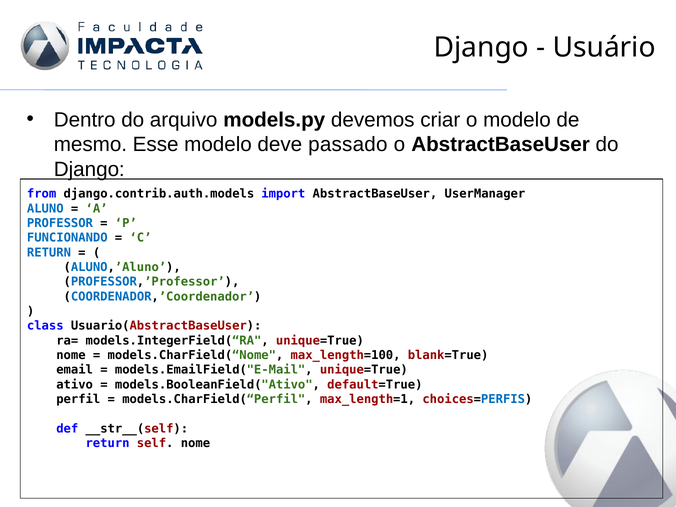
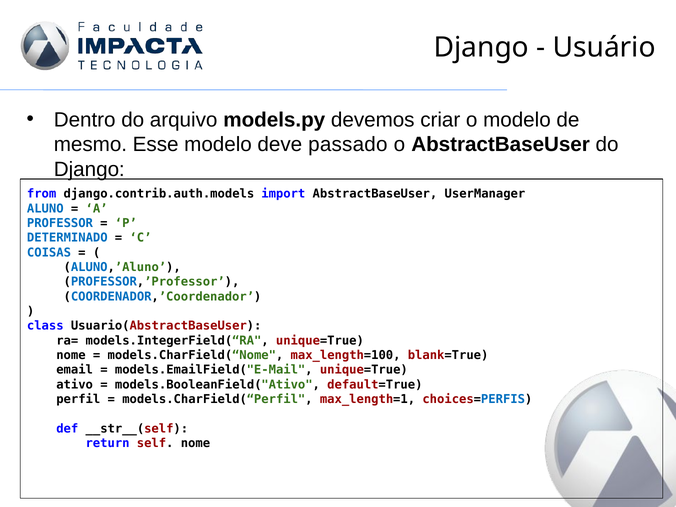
FUNCIONANDO: FUNCIONANDO -> DETERMINADO (67, 238)
RETURN: RETURN -> COISAS (49, 253)
